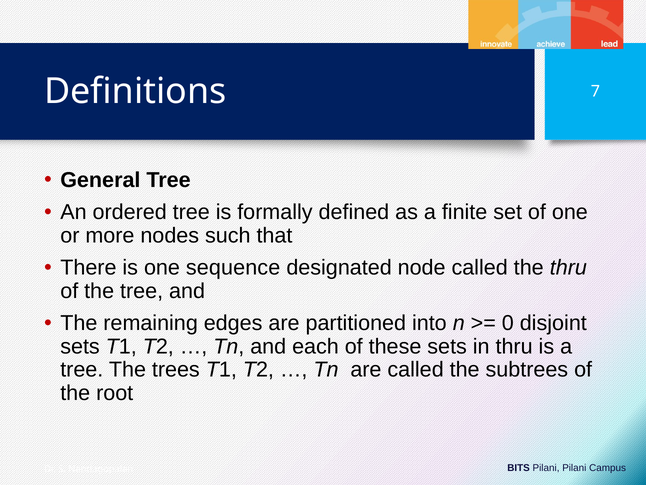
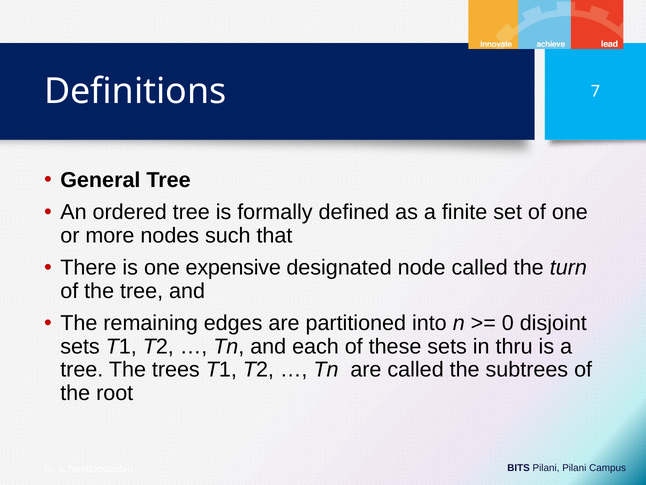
sequence: sequence -> expensive (233, 268)
the thru: thru -> turn (568, 268)
